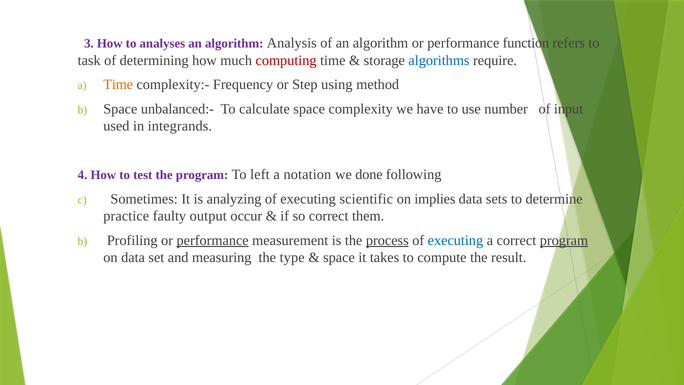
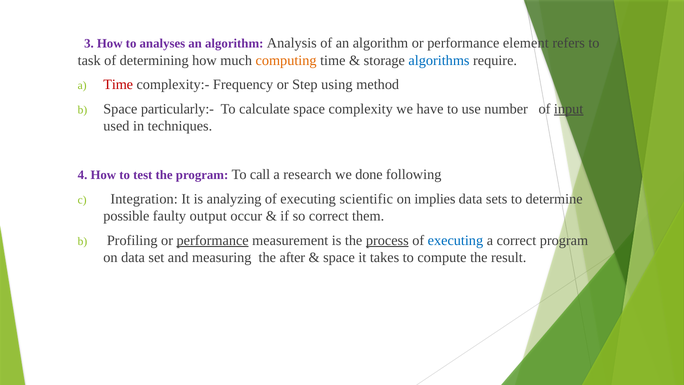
function: function -> element (526, 43)
computing colour: red -> orange (286, 60)
Time colour: orange -> red (118, 85)
unbalanced:-: unbalanced:- -> particularly:- (177, 109)
input underline: none -> present (569, 109)
integrands: integrands -> techniques (180, 126)
left: left -> call (260, 175)
notation: notation -> research (307, 175)
Sometimes: Sometimes -> Integration (144, 199)
practice: practice -> possible (126, 216)
program underline: present -> none (564, 240)
type: type -> after (292, 257)
